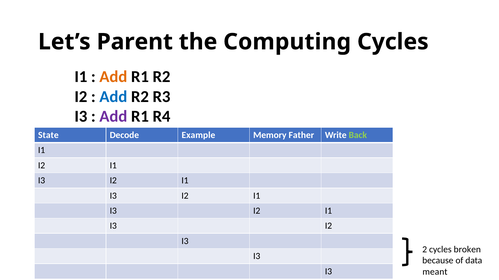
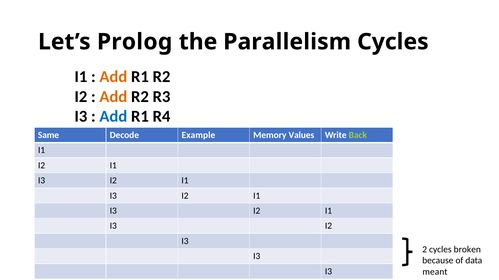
Parent: Parent -> Prolog (135, 42)
Computing: Computing -> Parallelism (287, 42)
Add colour: blue -> orange (113, 97)
Add colour: purple -> blue (113, 117)
State: State -> Same (48, 135)
Father: Father -> Values (301, 135)
